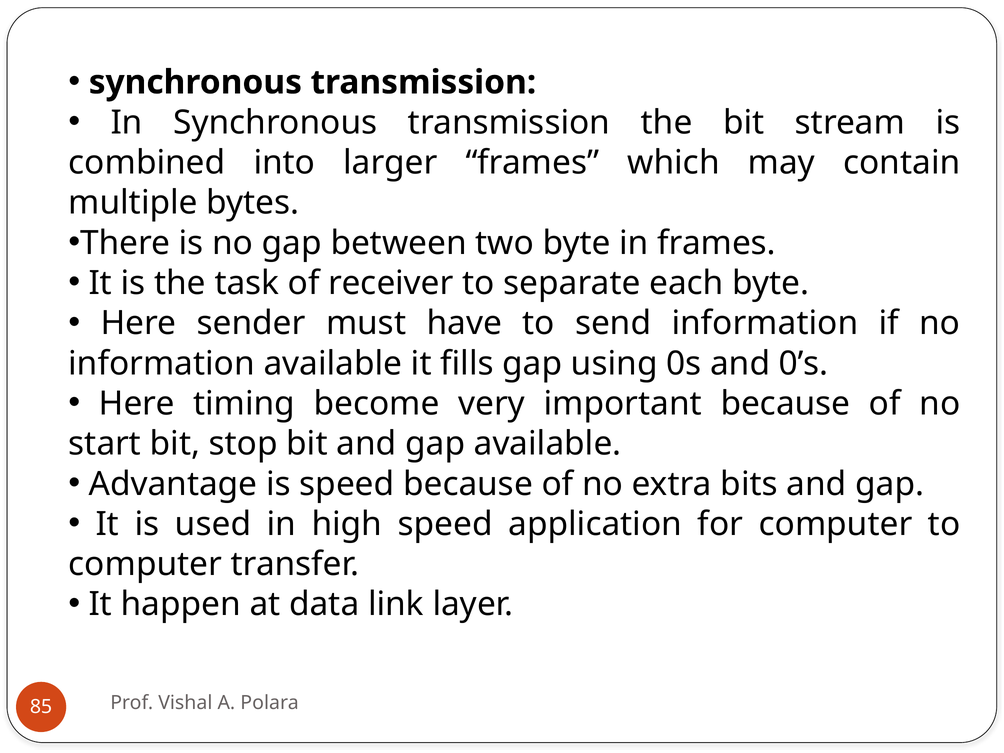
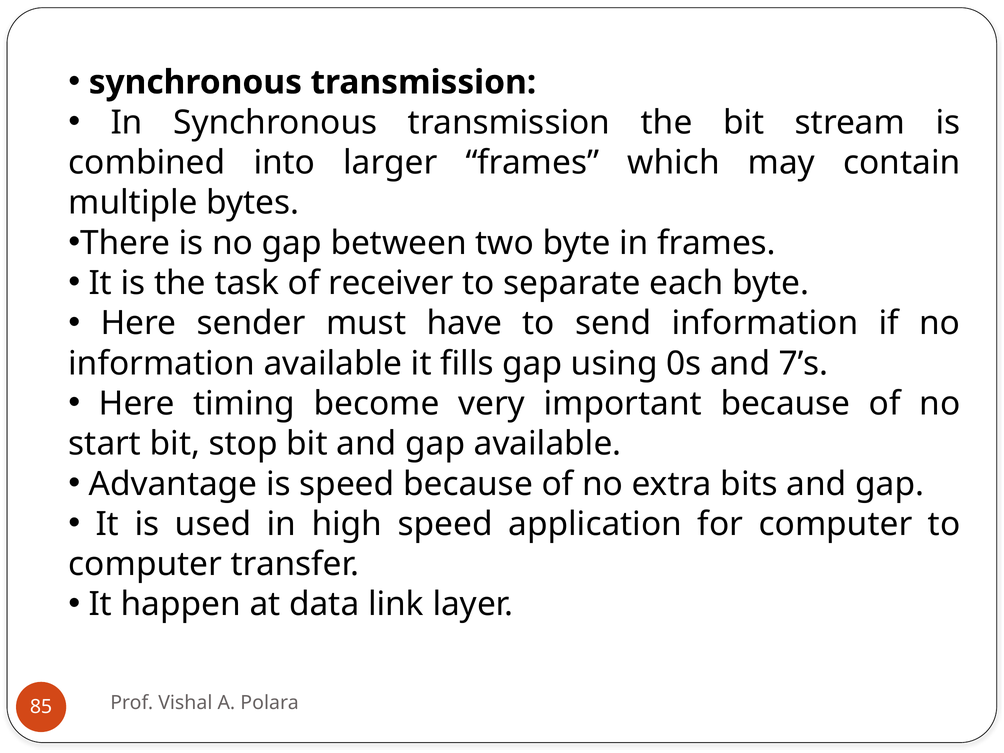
0’s: 0’s -> 7’s (803, 363)
